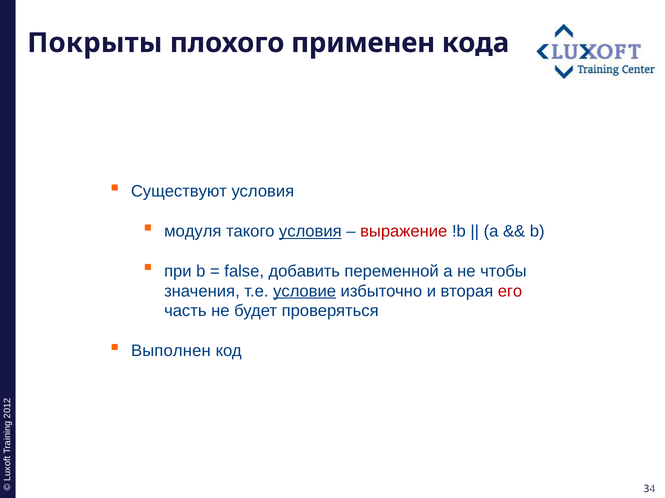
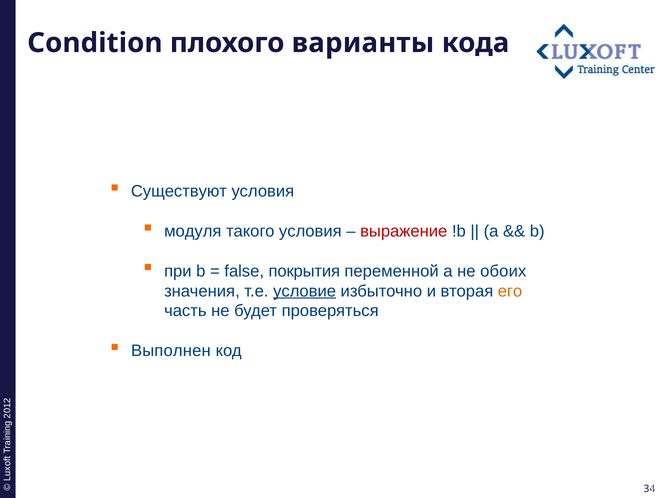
Покрыты: Покрыты -> Condition (95, 43)
применен: применен -> варианты (363, 43)
условия underline: present -> none (310, 232)
добавить: добавить -> покрытия (304, 272)
чтобы: чтобы -> обоих (503, 272)
его colour: red -> orange (510, 292)
